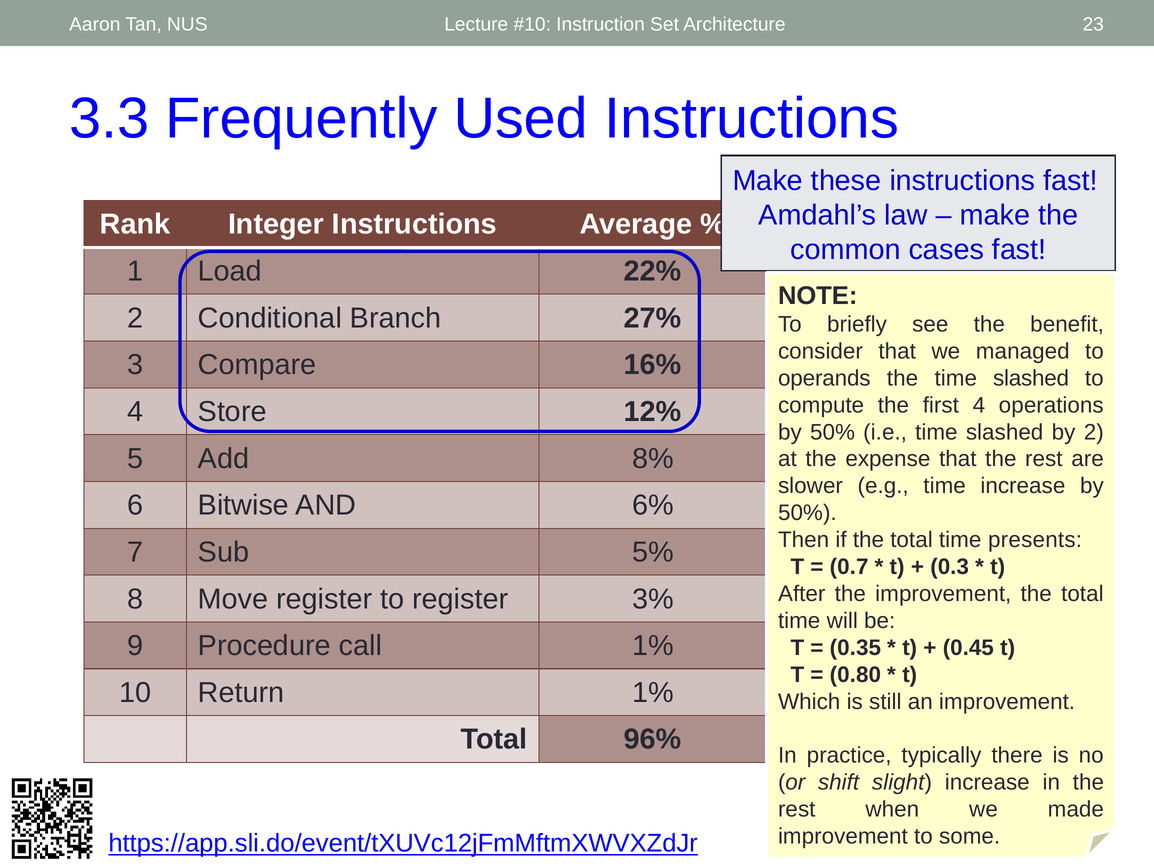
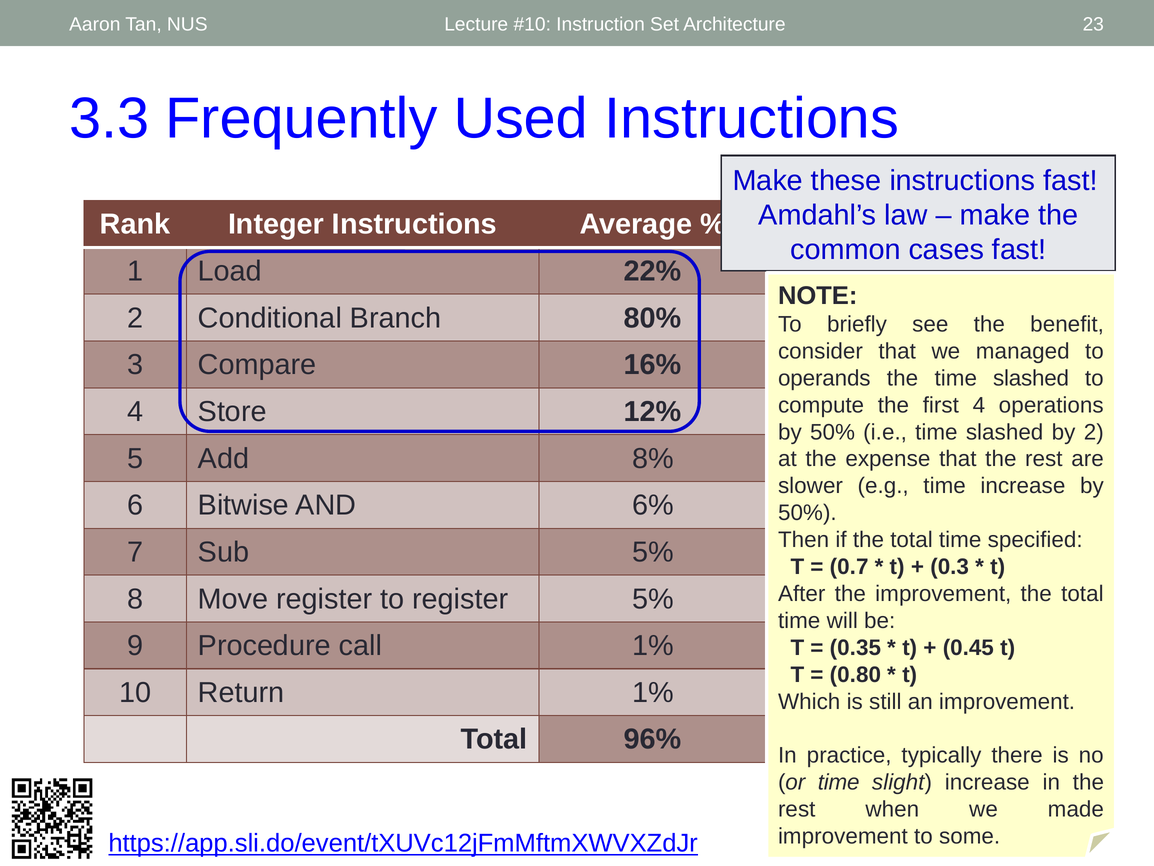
27%: 27% -> 80% (653, 318)
presents: presents -> specified (1035, 540)
register 3%: 3% -> 5% (653, 599)
or shift: shift -> time (839, 782)
